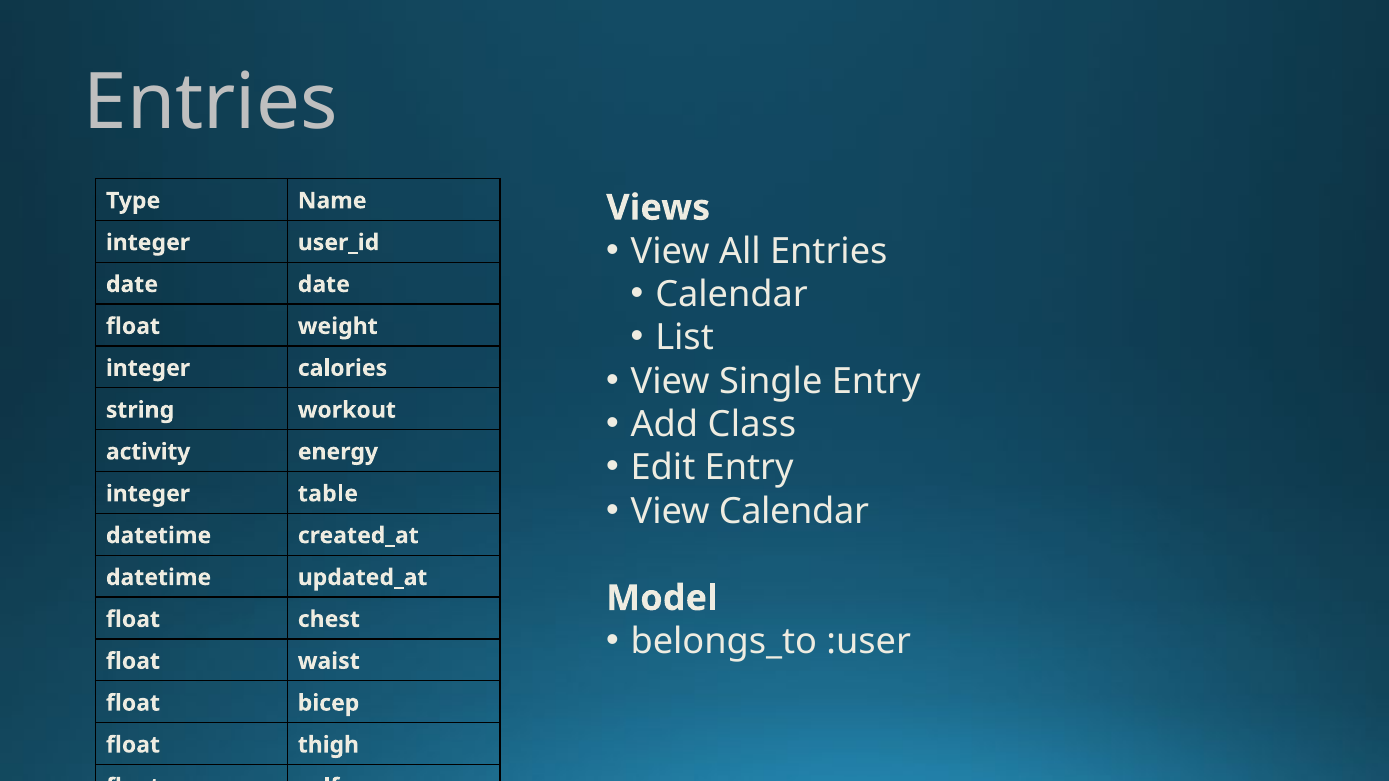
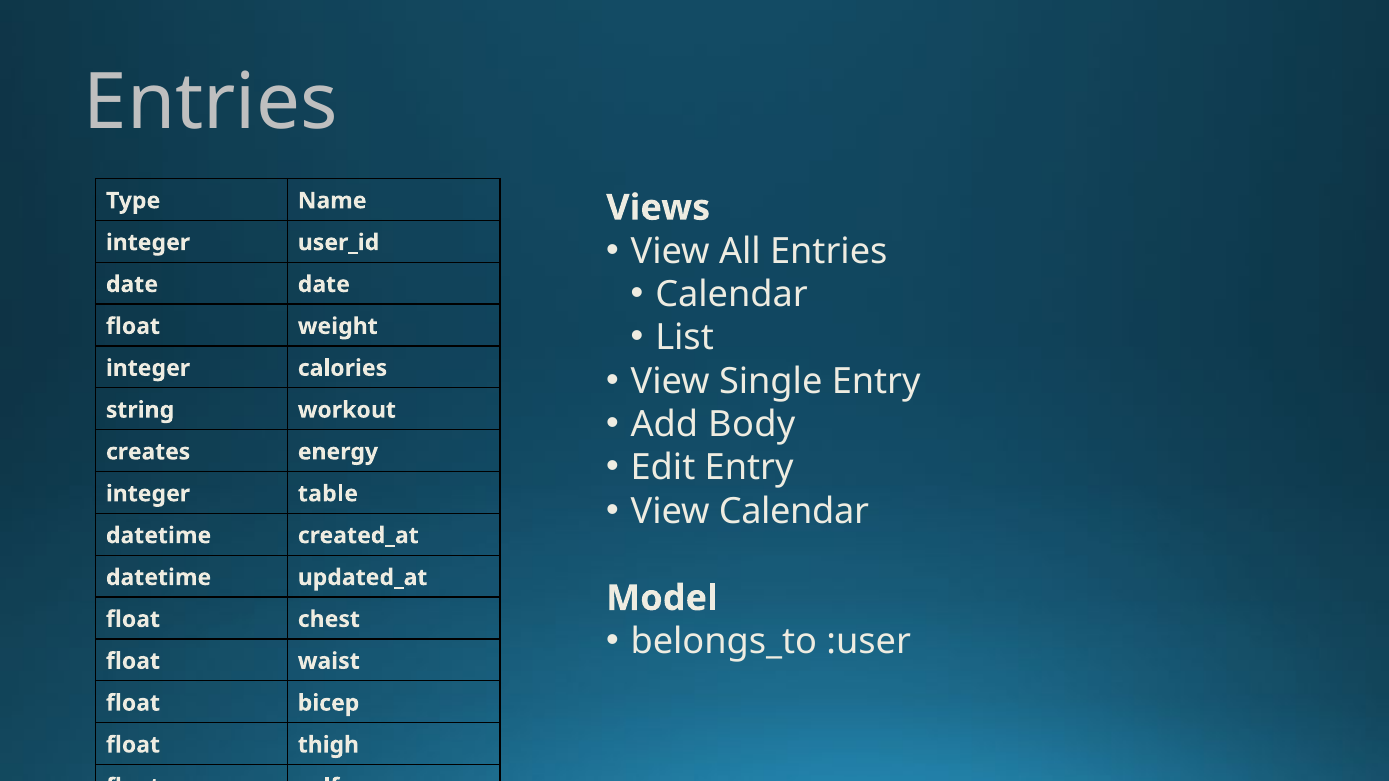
Class: Class -> Body (752, 425)
activity: activity -> creates (148, 452)
